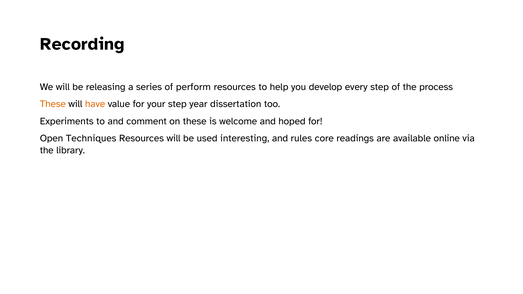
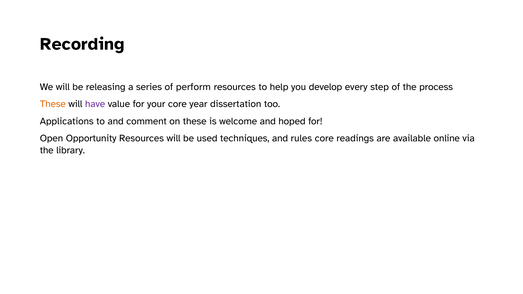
have colour: orange -> purple (95, 104)
your step: step -> core (177, 104)
Experiments: Experiments -> Applications (67, 121)
Techniques: Techniques -> Opportunity (91, 138)
interesting: interesting -> techniques (245, 138)
